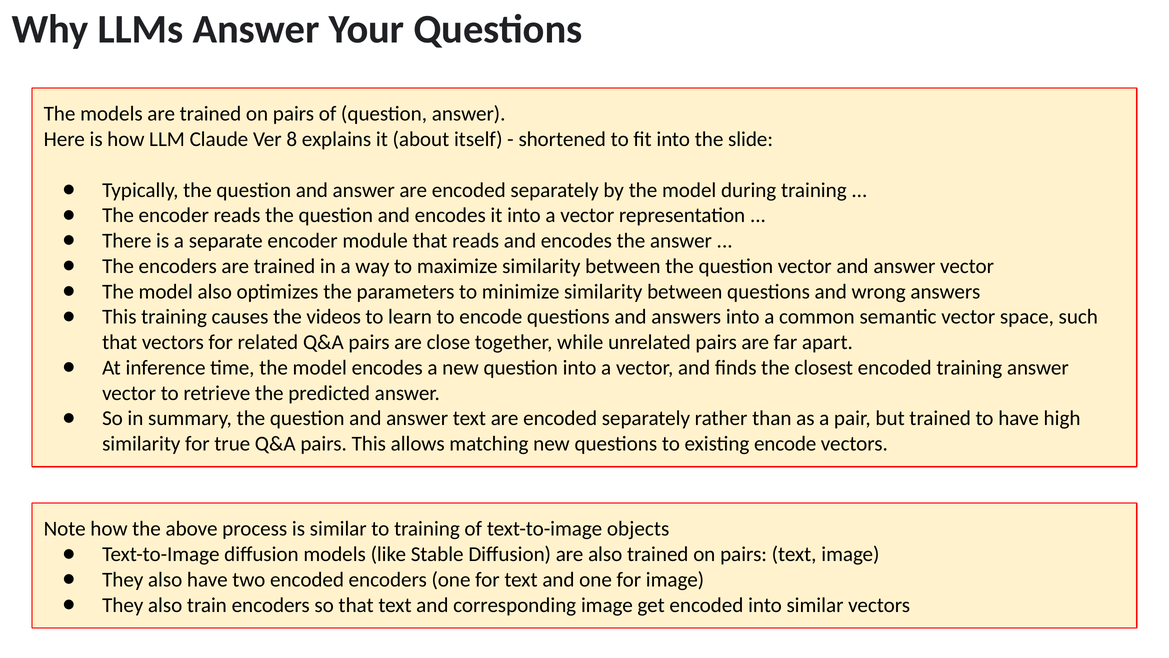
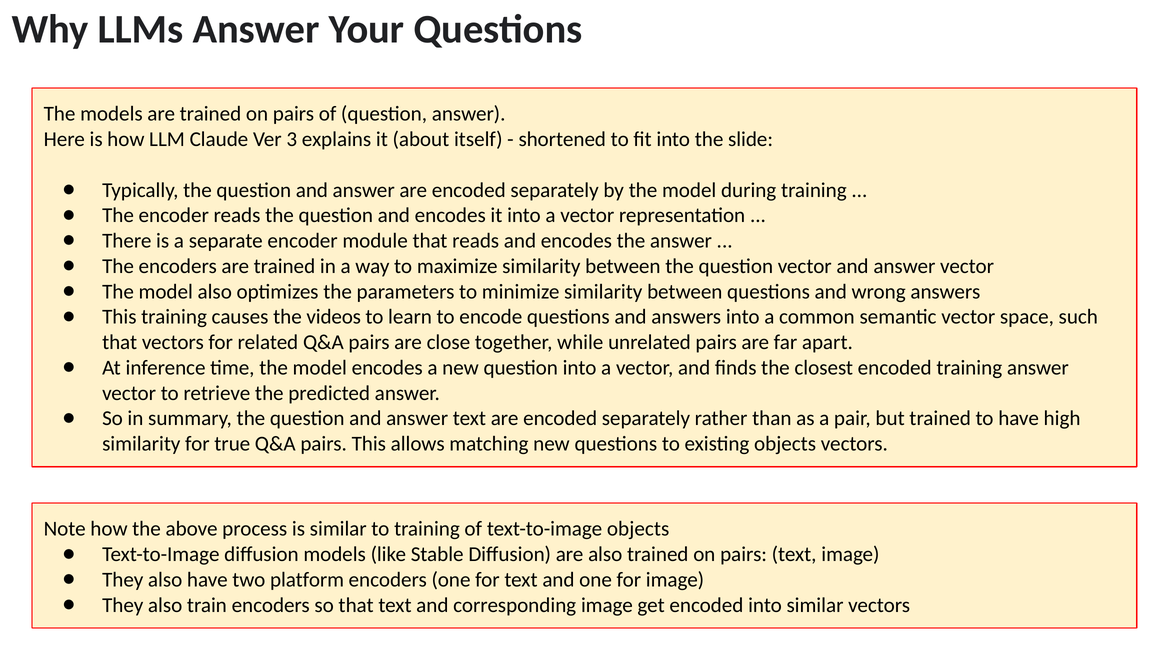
8: 8 -> 3 (292, 139)
existing encode: encode -> objects (785, 444)
two encoded: encoded -> platform (307, 579)
